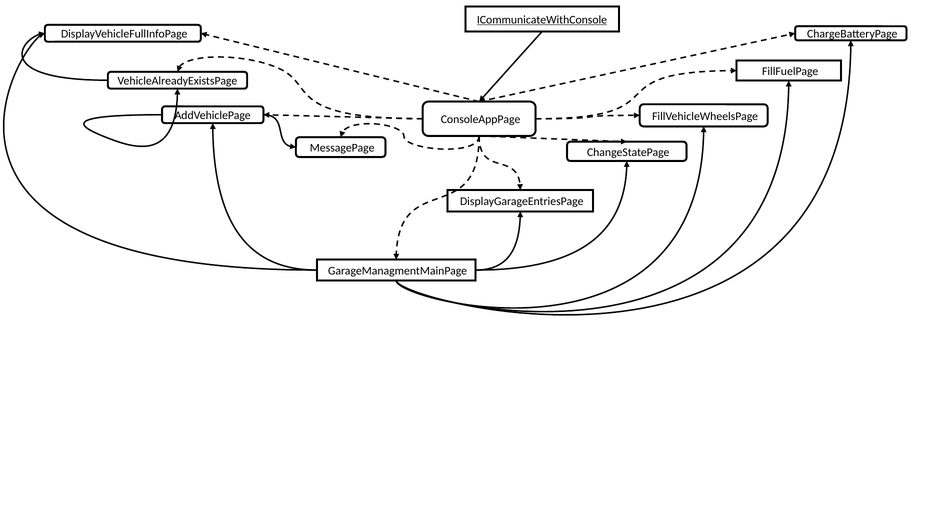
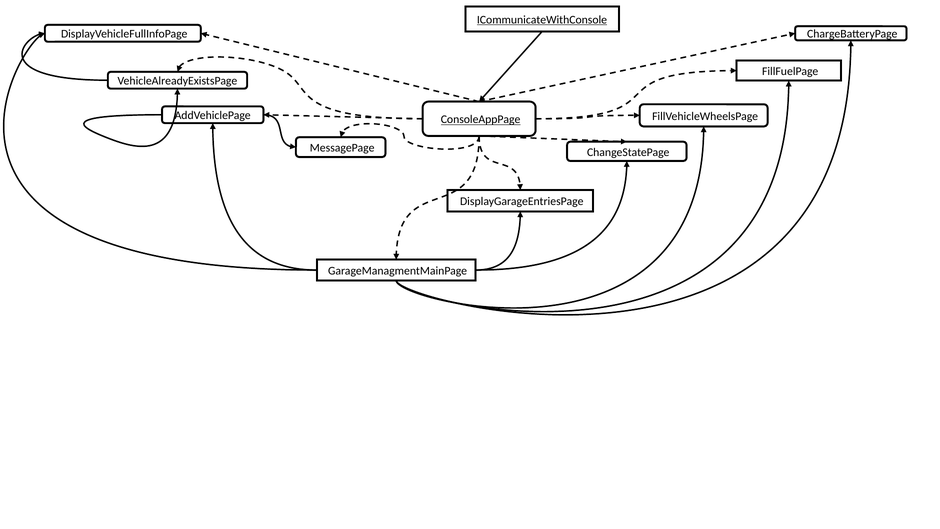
ConsoleAppPage underline: none -> present (481, 119)
